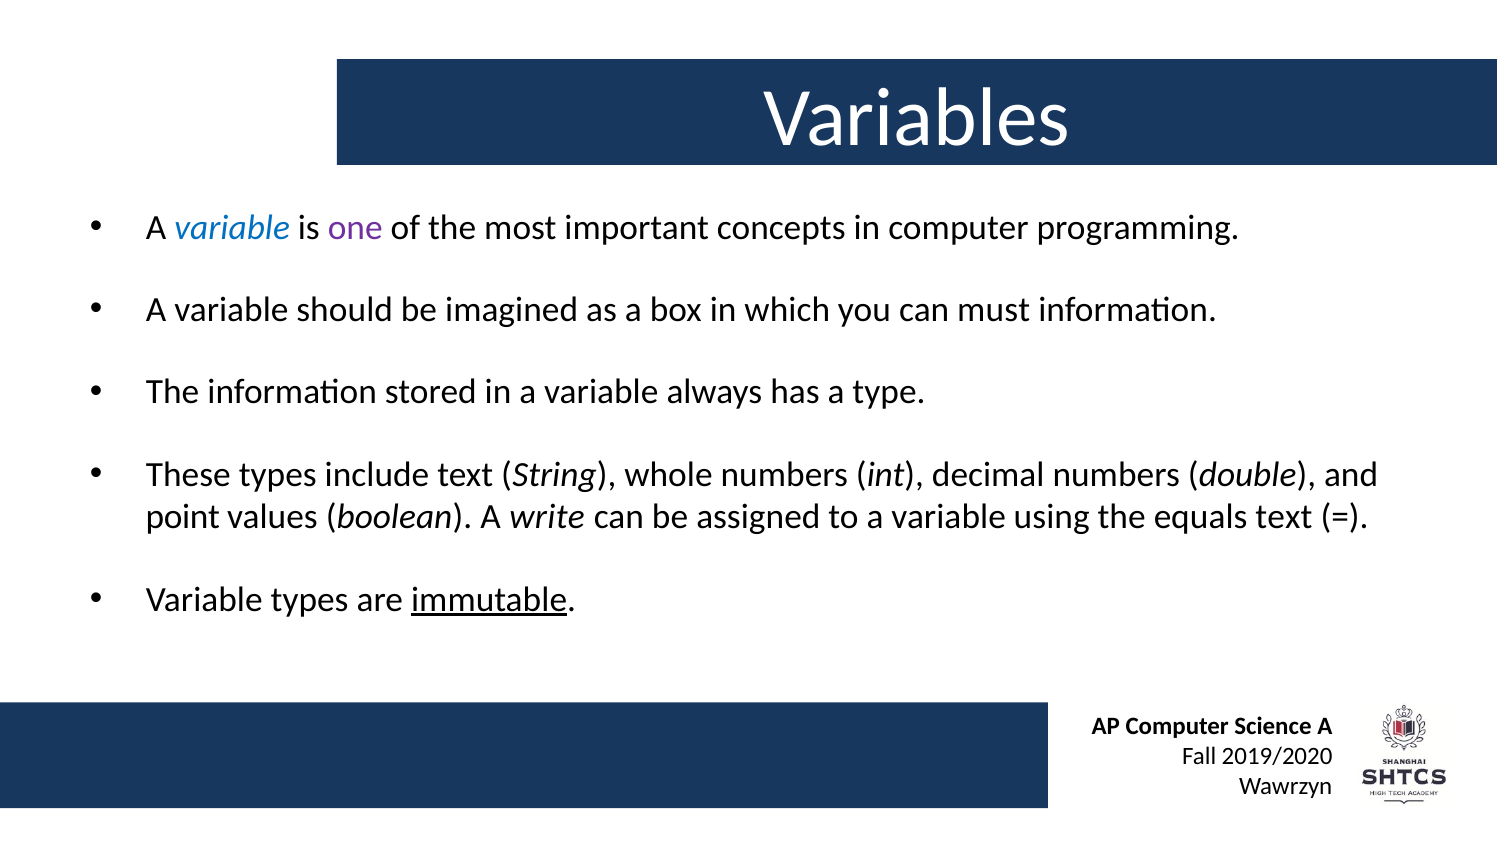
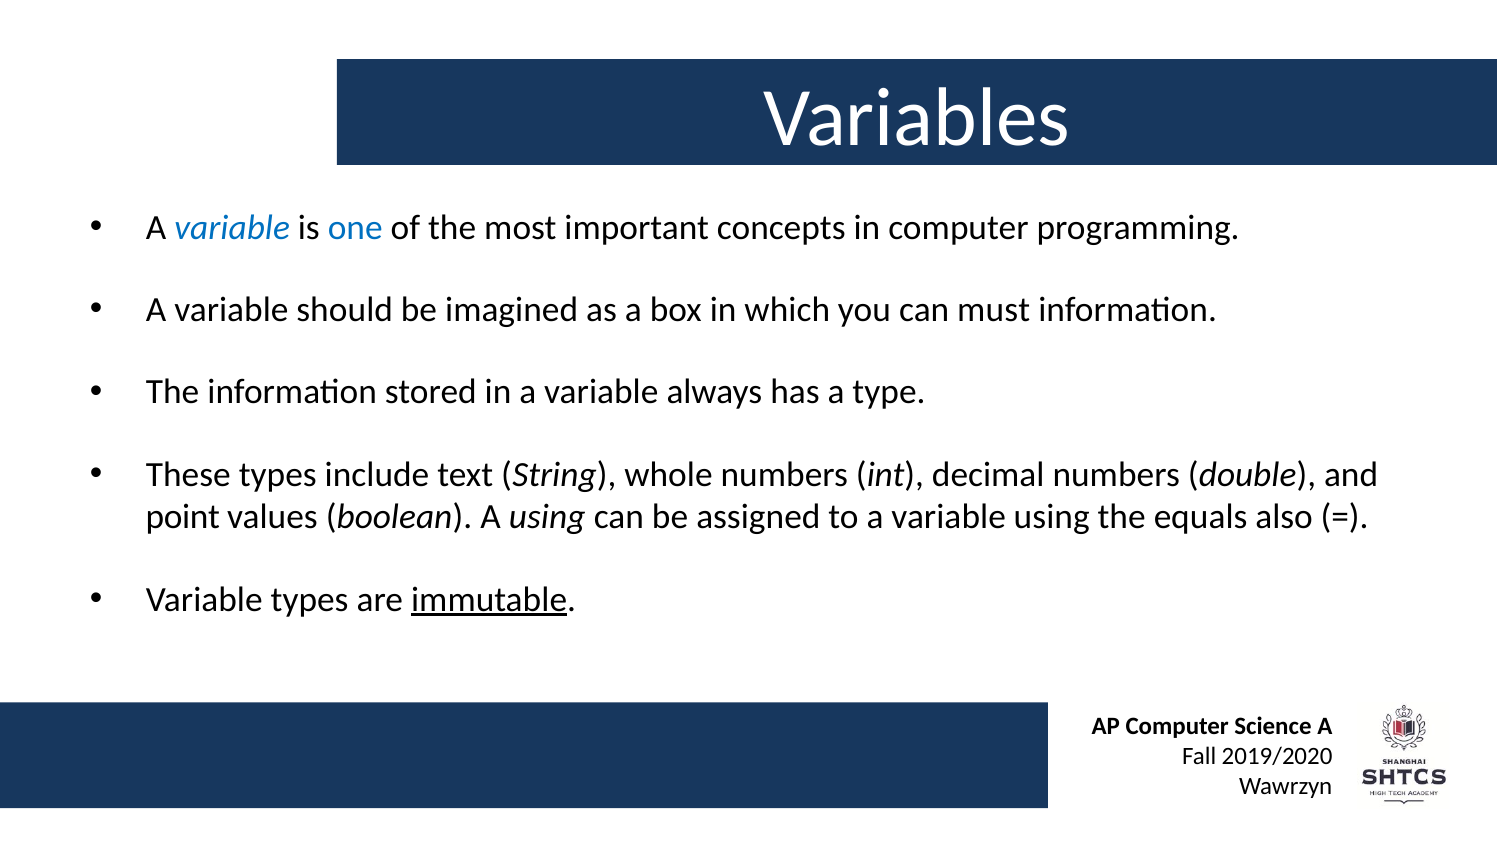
one colour: purple -> blue (355, 228)
A write: write -> using (547, 517)
equals text: text -> also (1284, 517)
